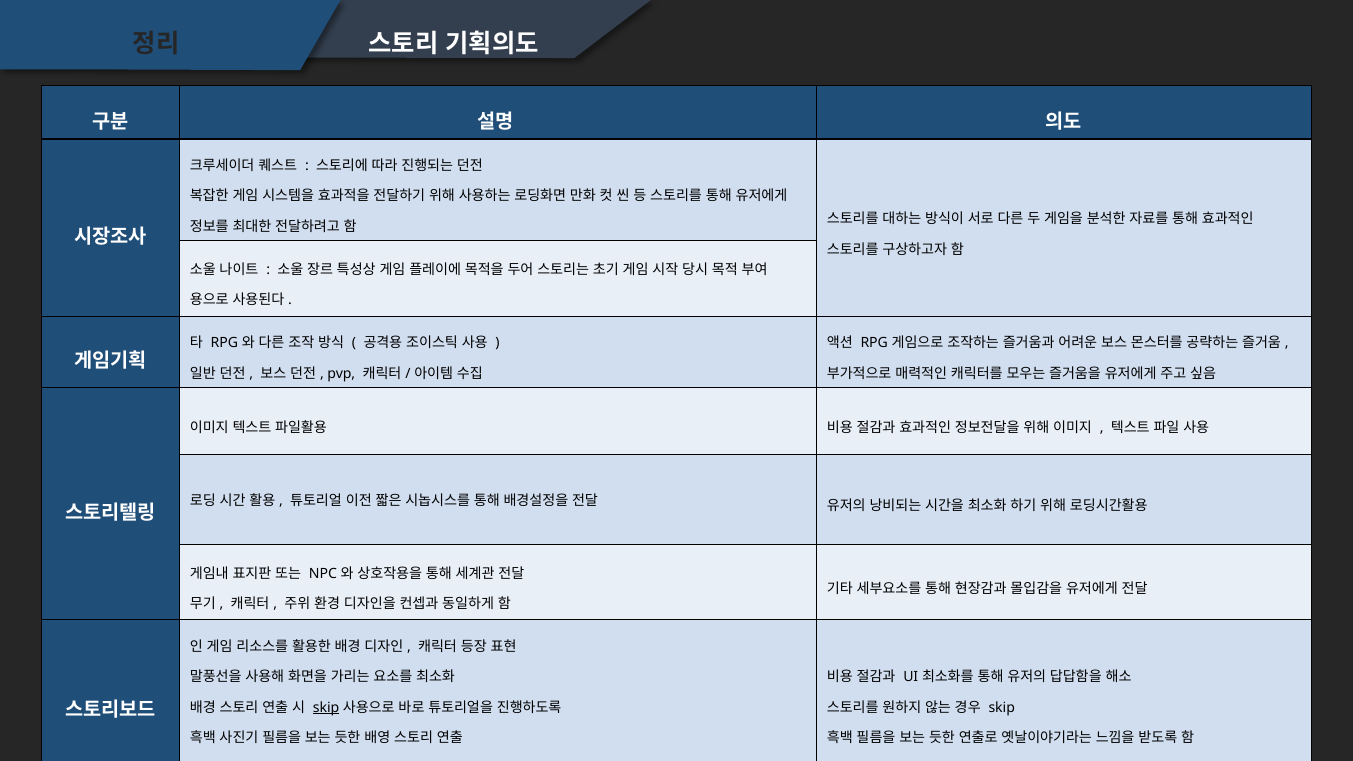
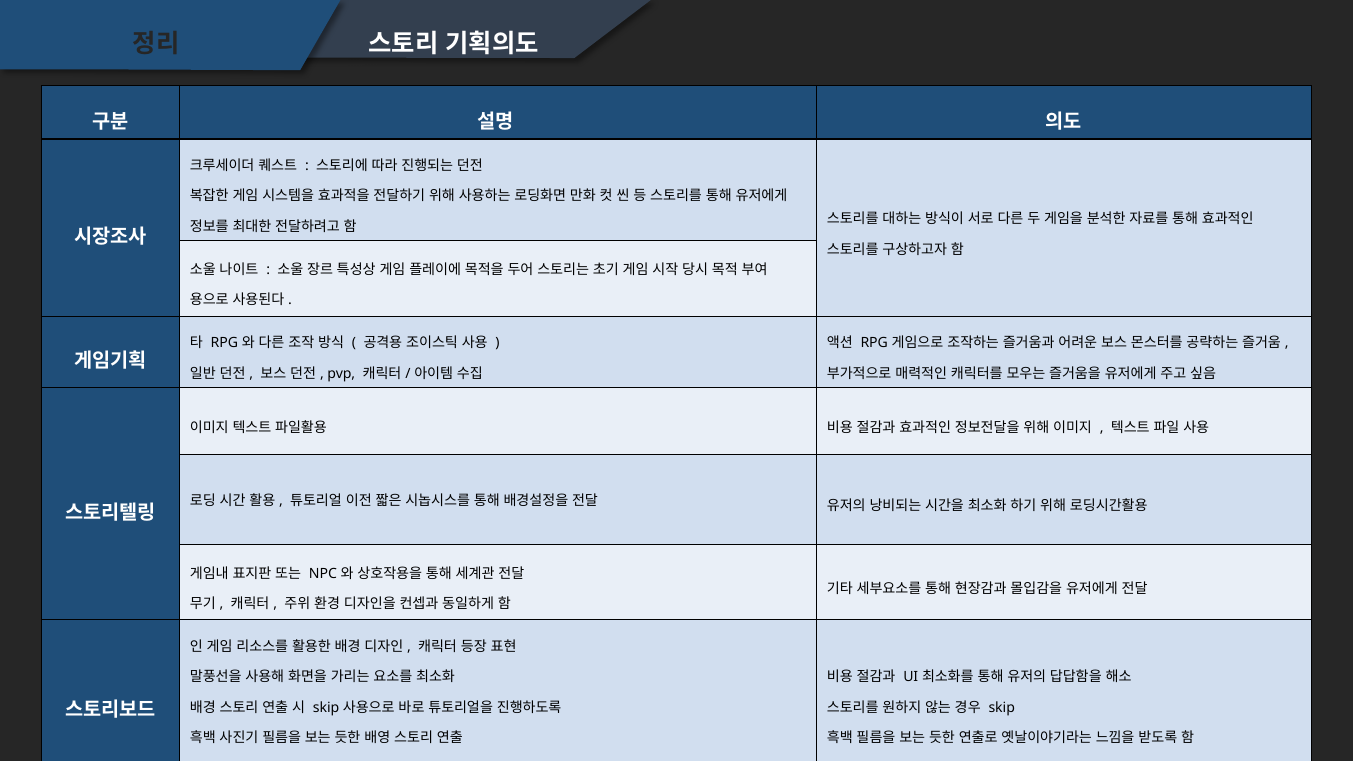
skip underline: present -> none (326, 708)
